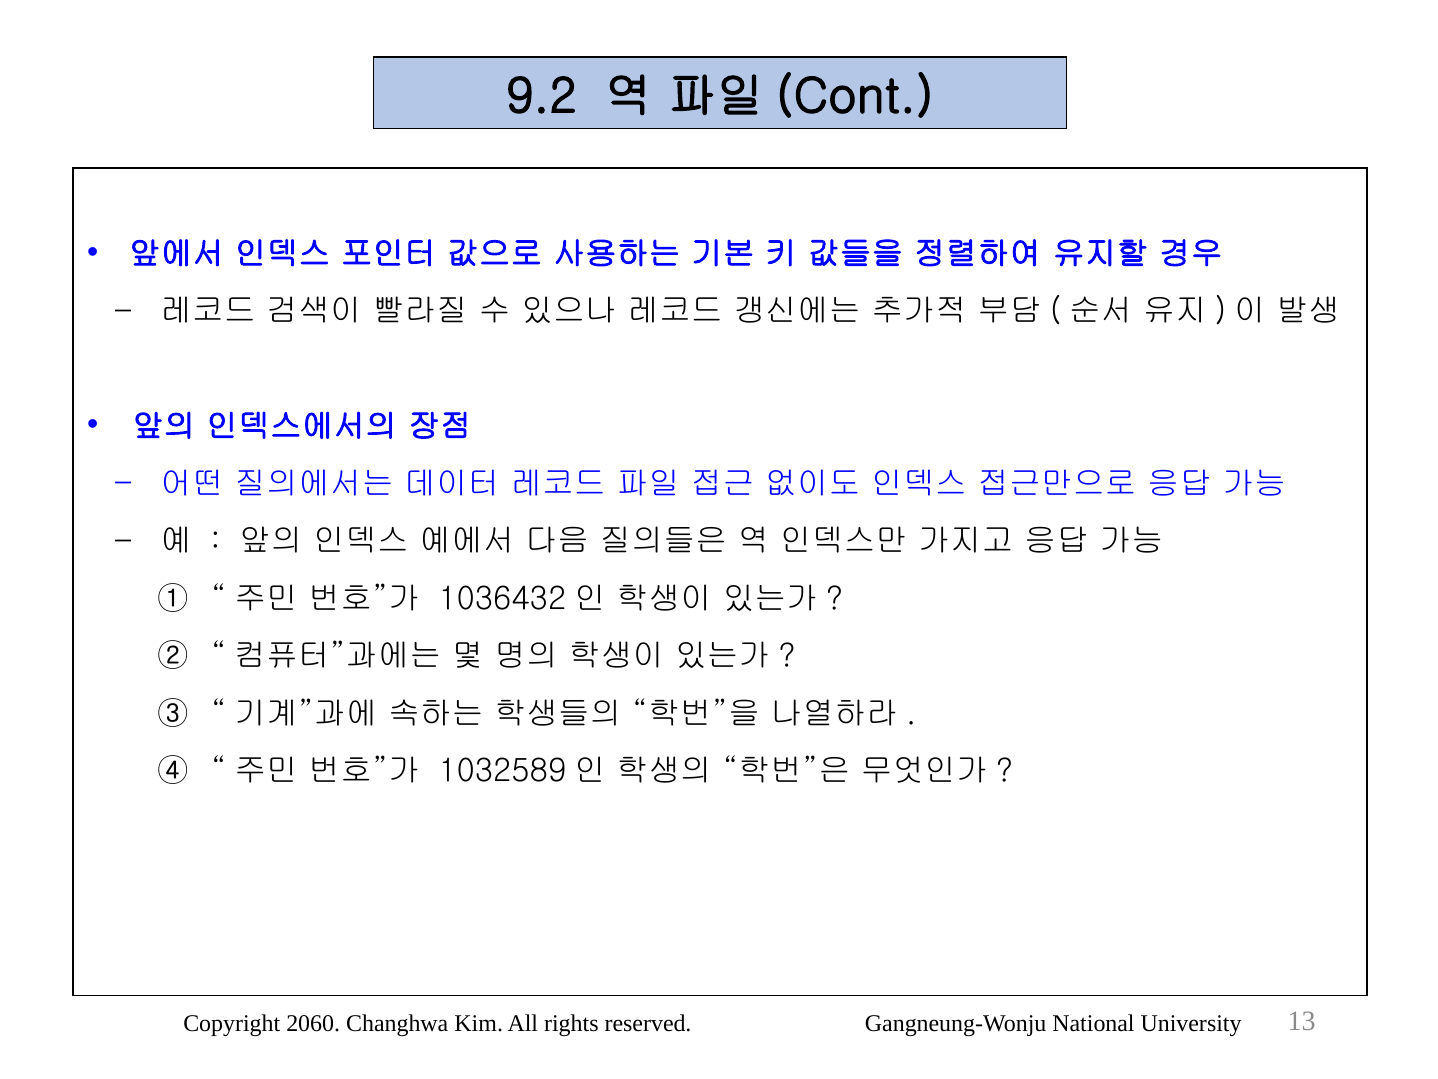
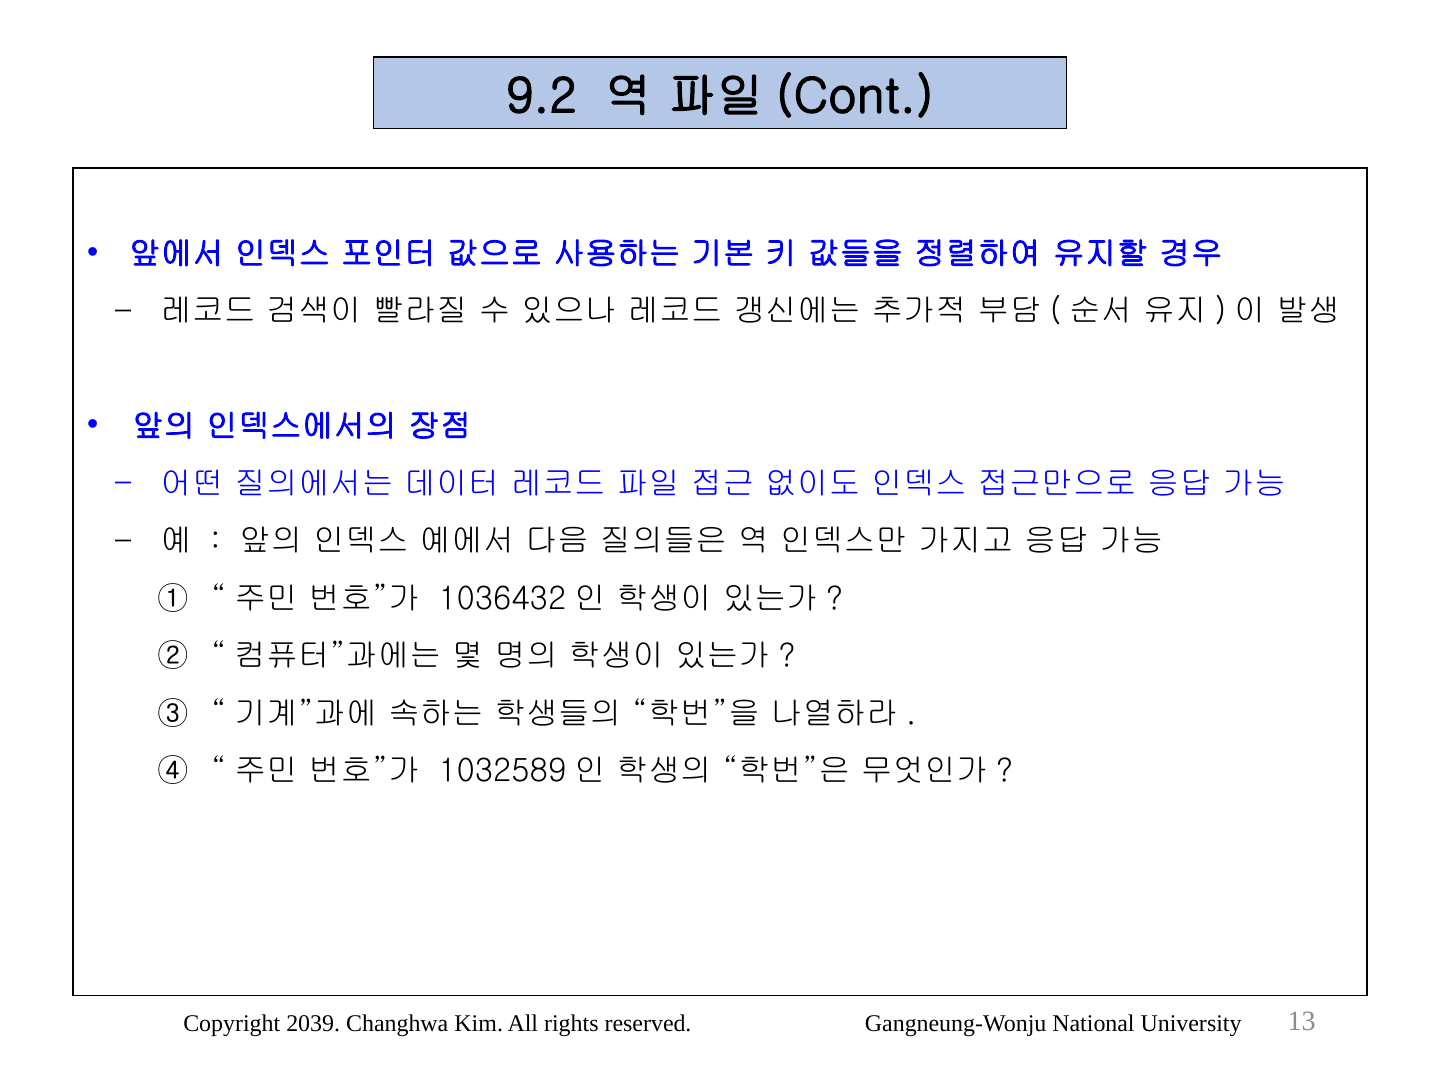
2060: 2060 -> 2039 (313, 1023)
